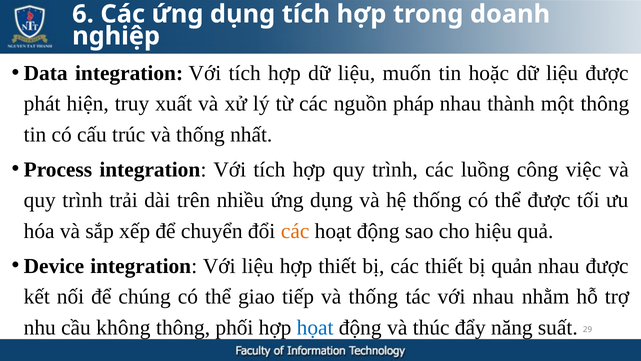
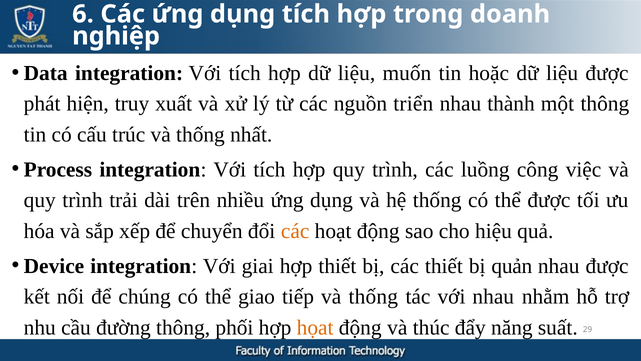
pháp: pháp -> triển (413, 104)
Với liệu: liệu -> giai (258, 266)
không: không -> đường (123, 327)
họat colour: blue -> orange (315, 327)
